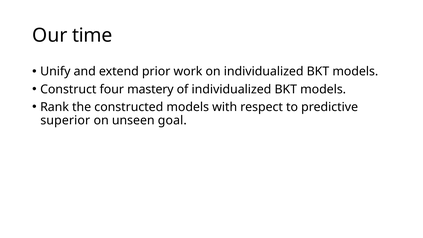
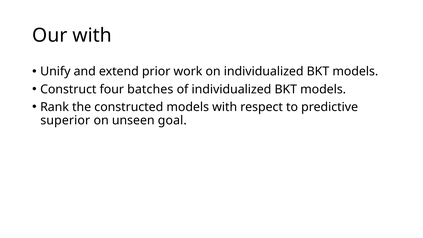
Our time: time -> with (92, 36)
mastery: mastery -> batches (150, 89)
